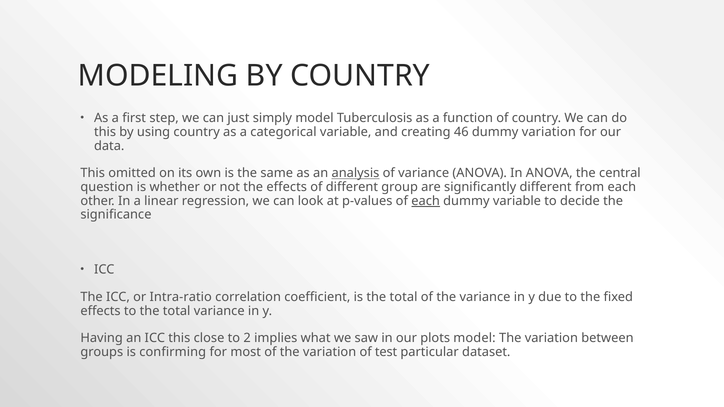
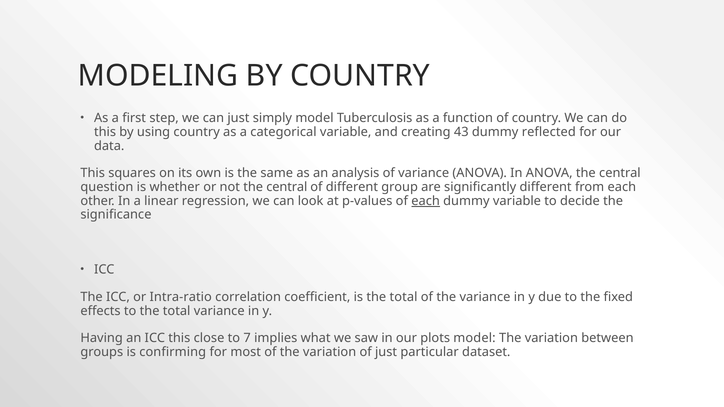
46: 46 -> 43 (461, 132)
dummy variation: variation -> reflected (549, 132)
omitted: omitted -> squares (132, 173)
analysis underline: present -> none (355, 173)
not the effects: effects -> central (287, 187)
2: 2 -> 7 (247, 338)
of test: test -> just (386, 352)
